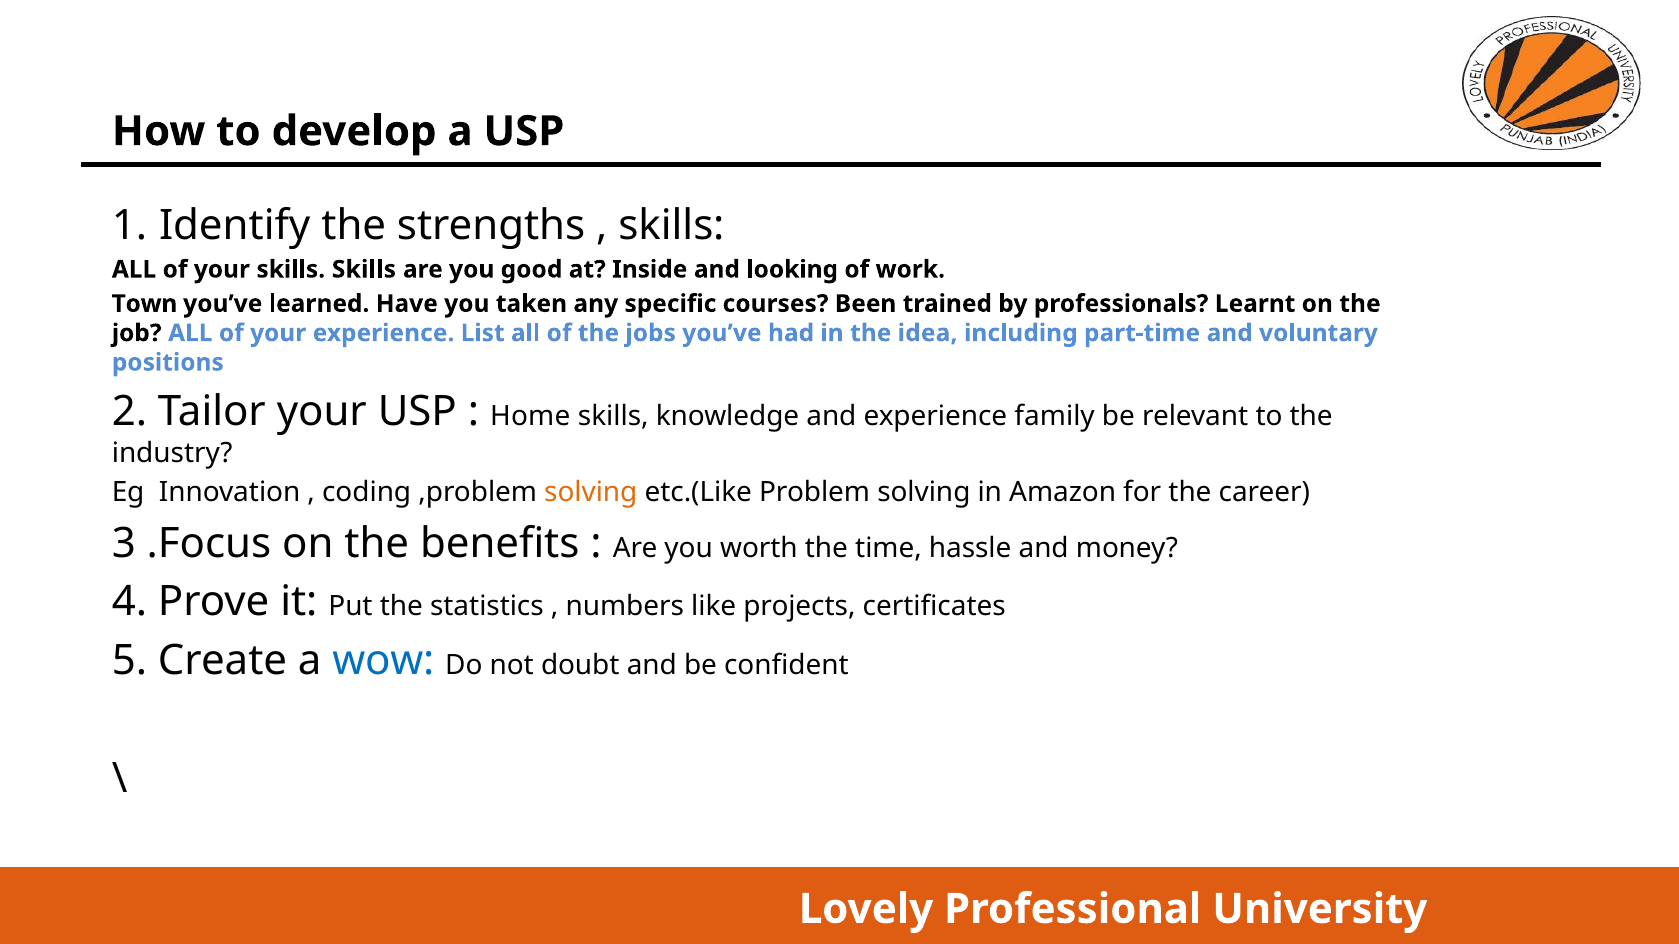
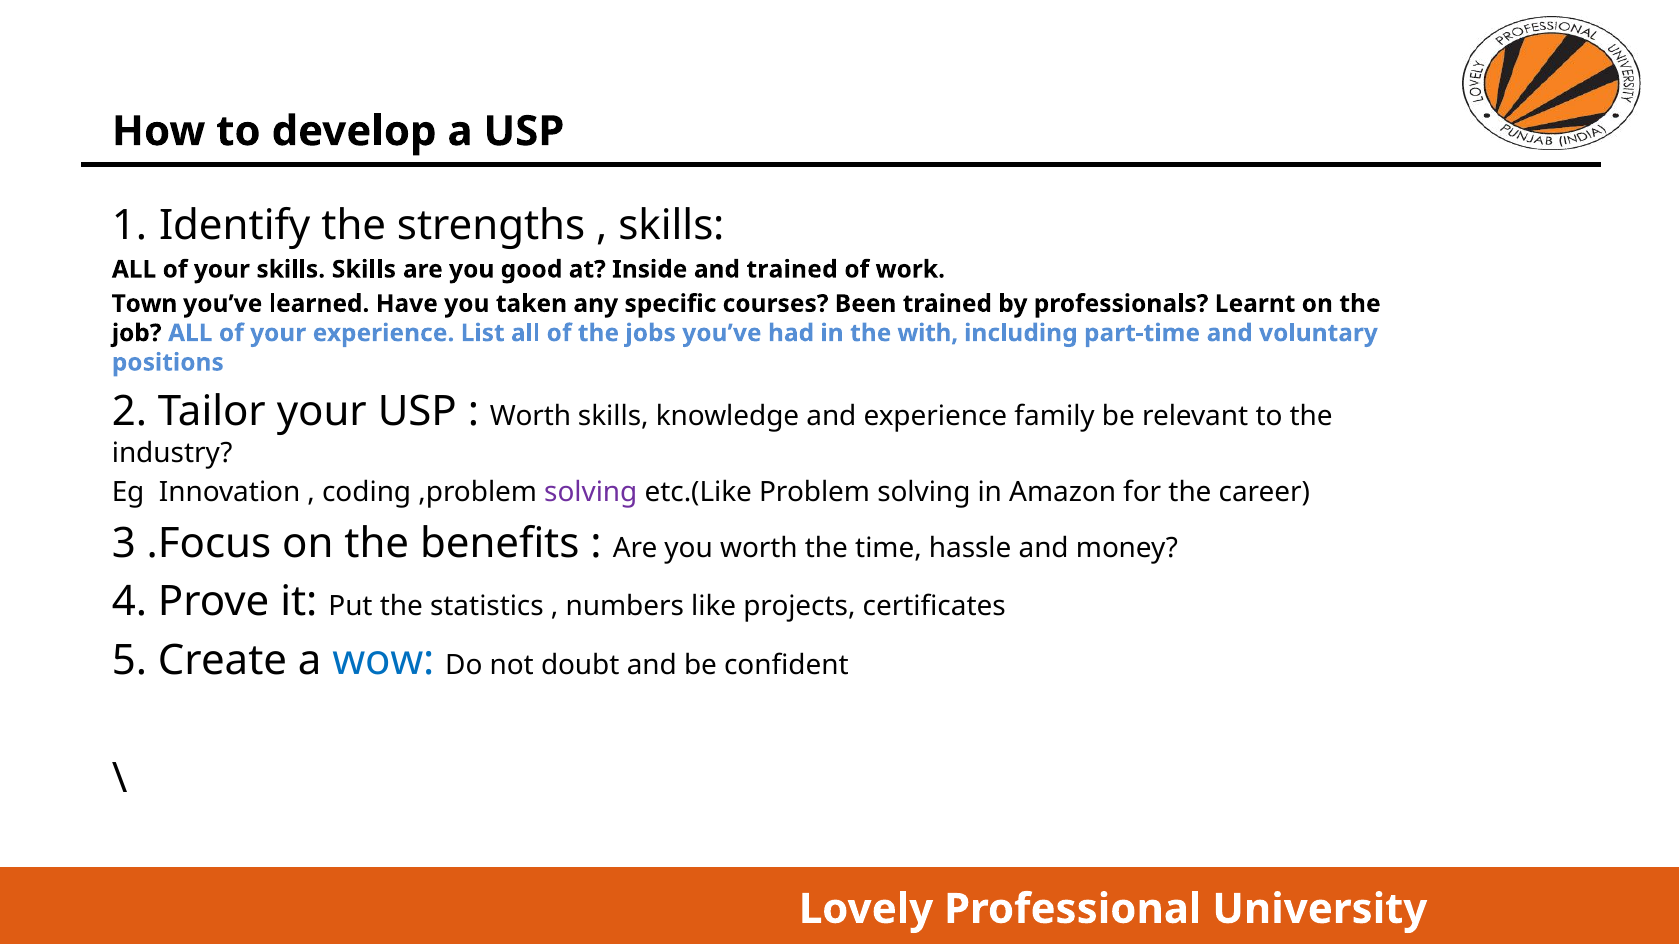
and looking: looking -> trained (792, 270)
idea: idea -> with (928, 333)
Home: Home -> Worth (530, 417)
solving colour: orange -> purple (591, 492)
